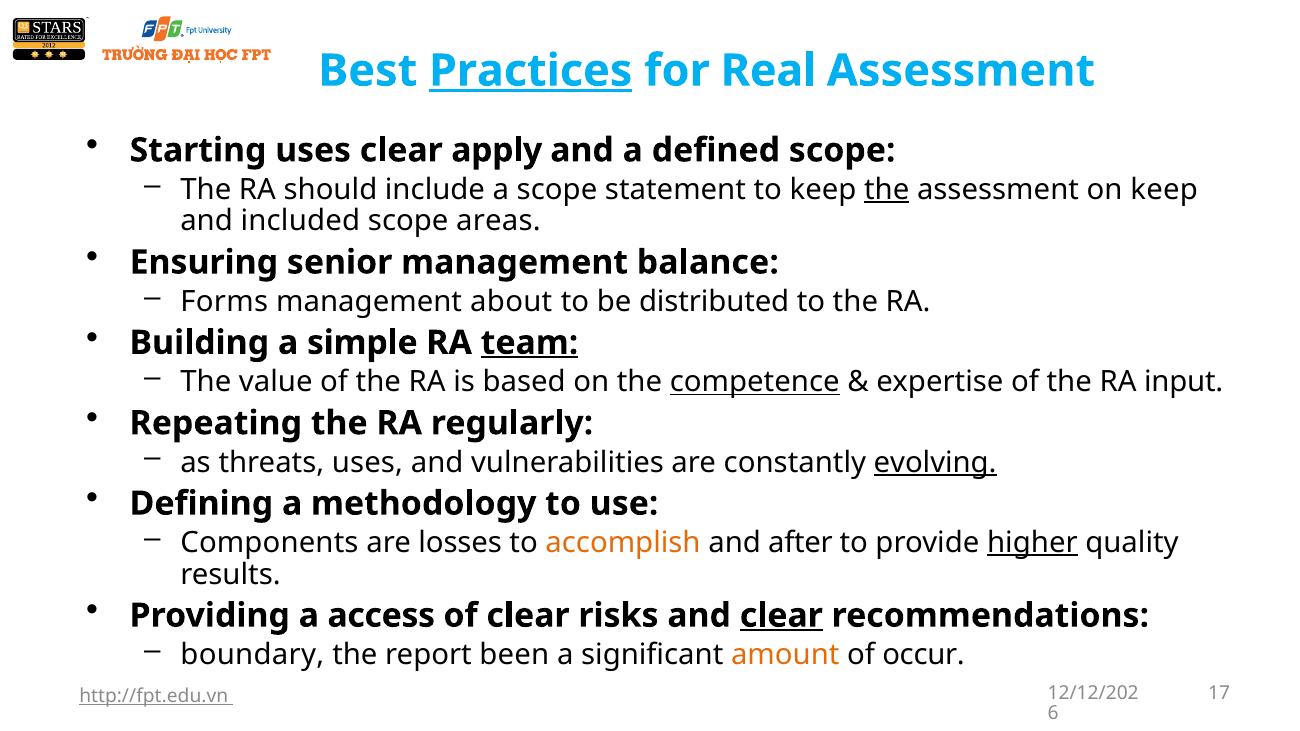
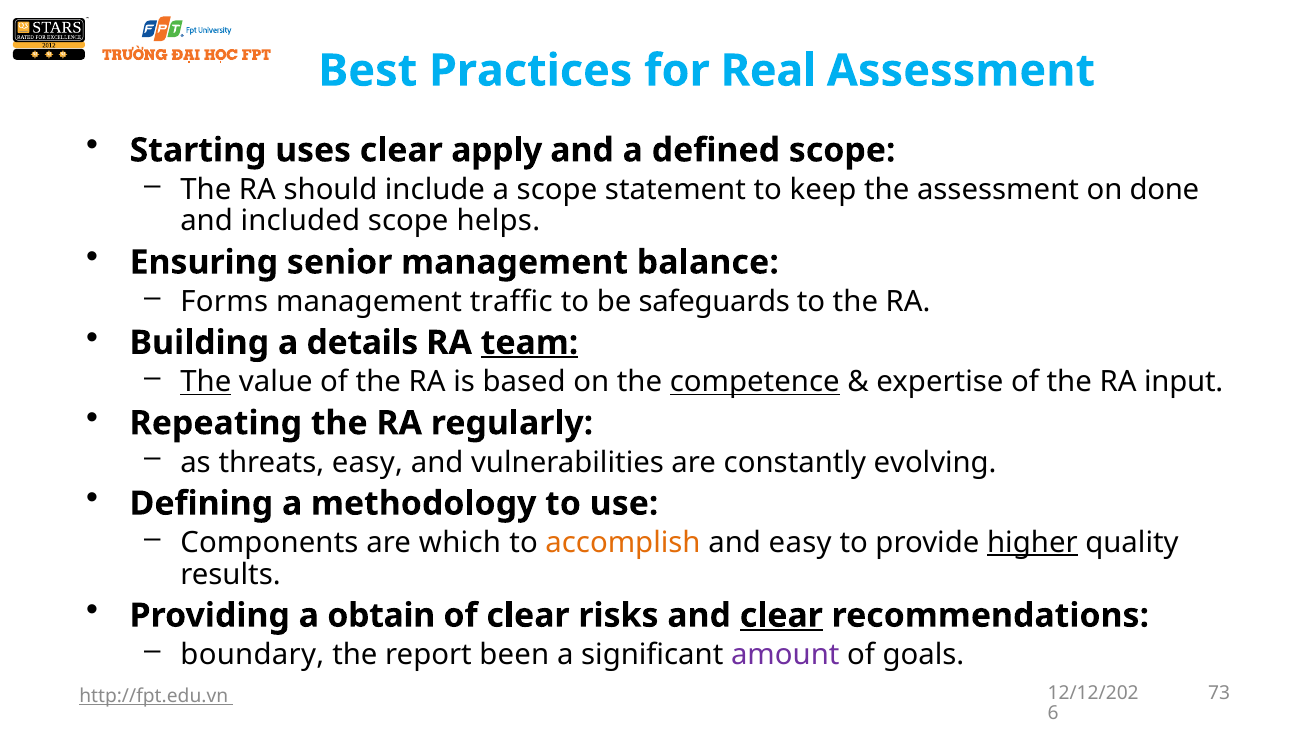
Practices underline: present -> none (531, 71)
the underline: present -> none (887, 190)
on keep: keep -> done (1164, 190)
areas: areas -> helps (498, 221)
about: about -> traffic (511, 302)
distributed: distributed -> safeguards (714, 302)
simple: simple -> details (362, 343)
The underline: none -> present (206, 382)
threats uses: uses -> easy (367, 462)
evolving underline: present -> none (935, 462)
losses: losses -> which (460, 543)
and after: after -> easy (800, 543)
access: access -> obtain (381, 616)
amount colour: orange -> purple (785, 655)
occur: occur -> goals (923, 655)
17: 17 -> 73 (1219, 693)
